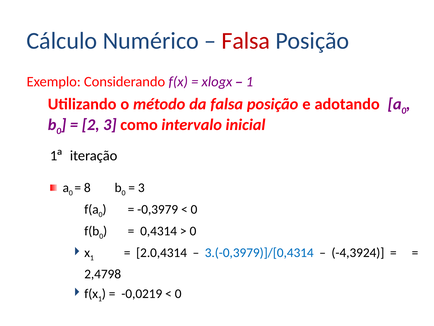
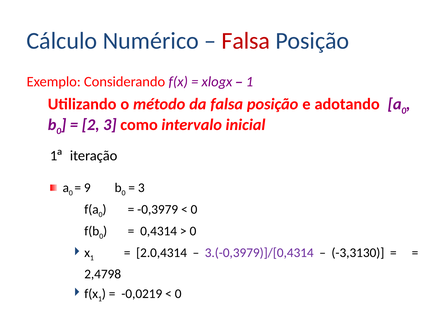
8: 8 -> 9 (87, 187)
3.(-0,3979)]/[0,4314 colour: blue -> purple (259, 252)
-4,3924: -4,3924 -> -3,3130 (358, 252)
